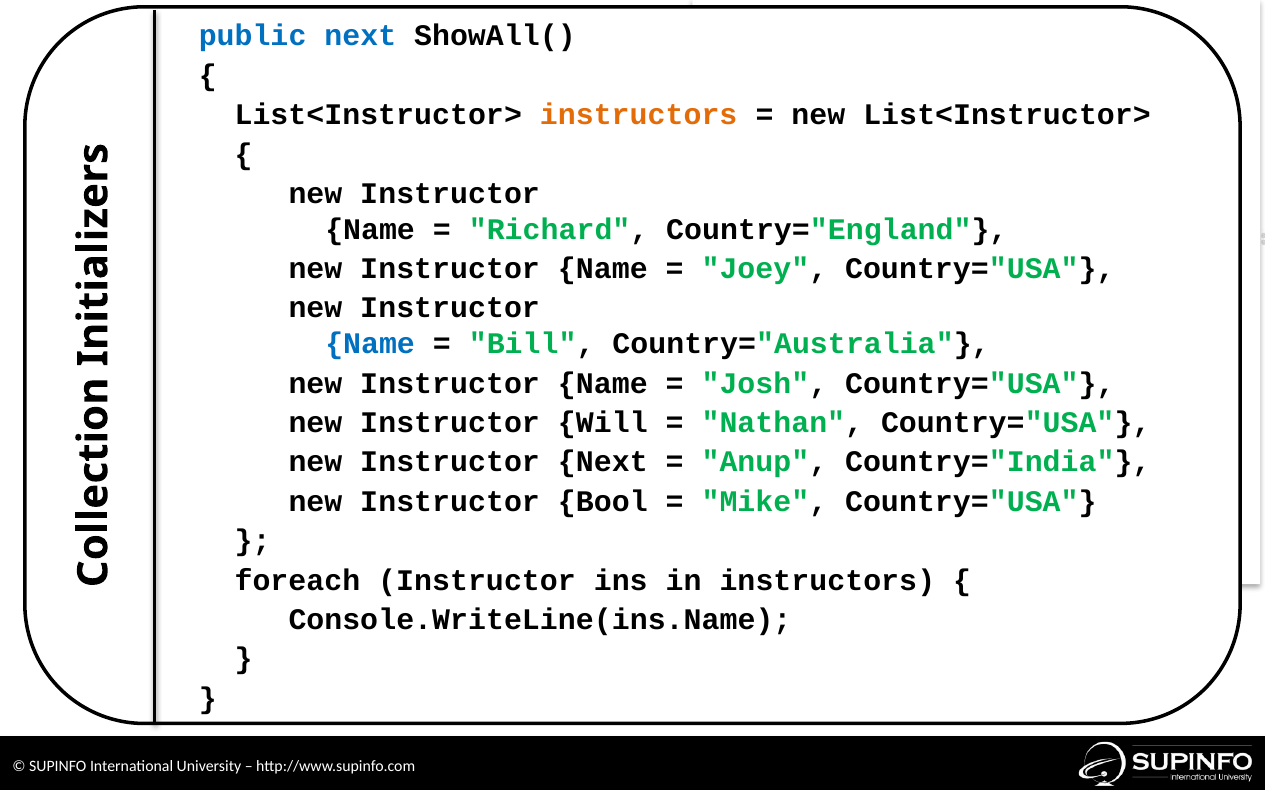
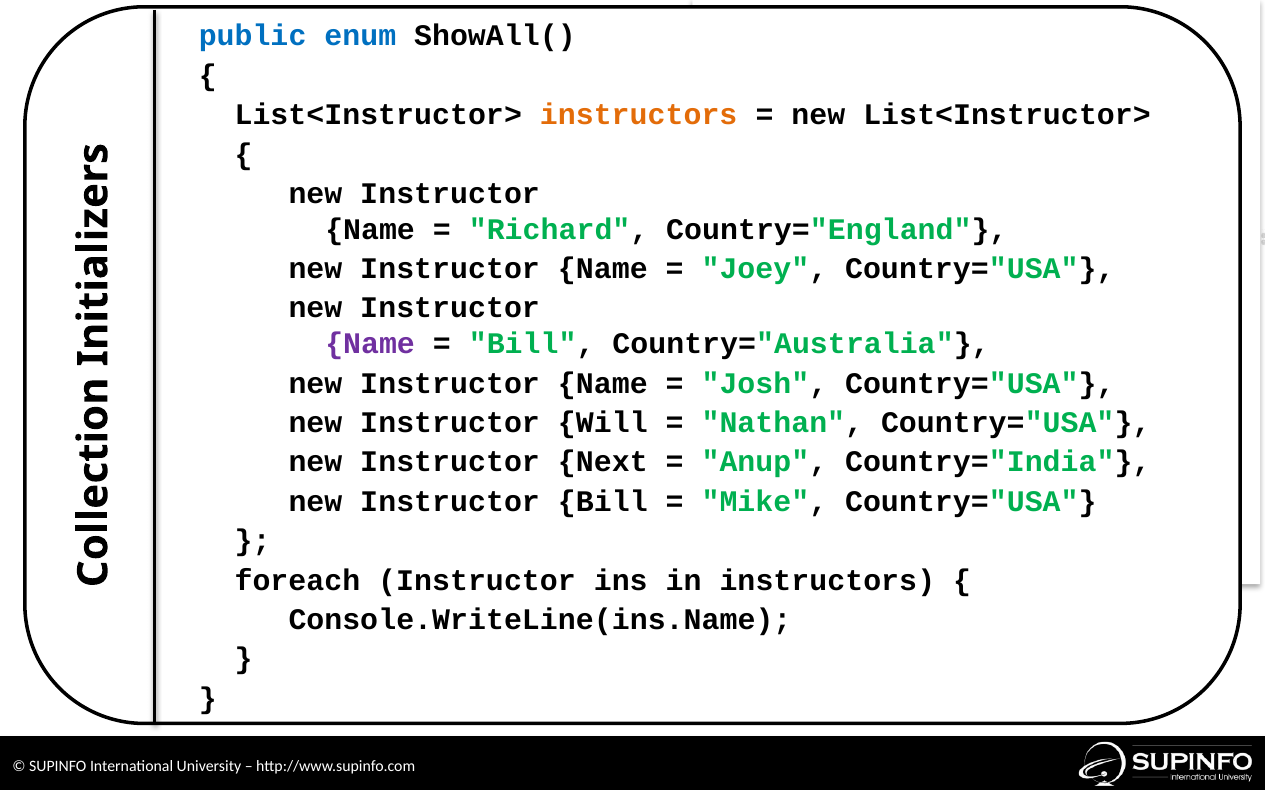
public next: next -> enum (360, 36)
Name colour: blue -> purple (370, 344)
Instructor Bool: Bool -> Bill (603, 502)
